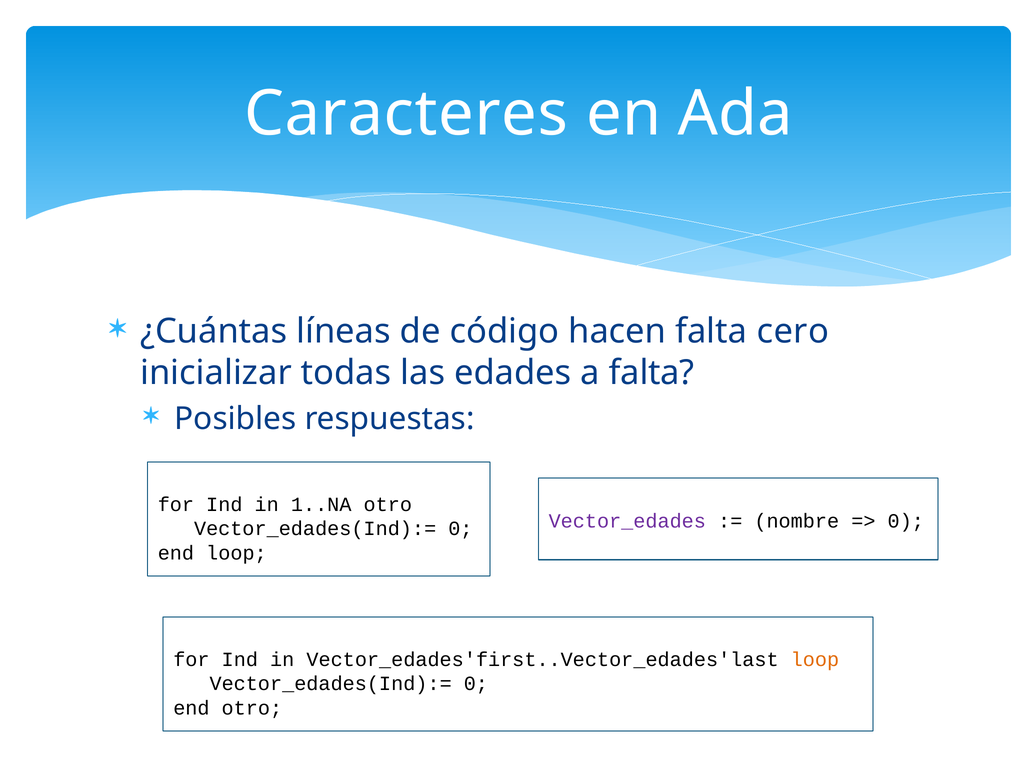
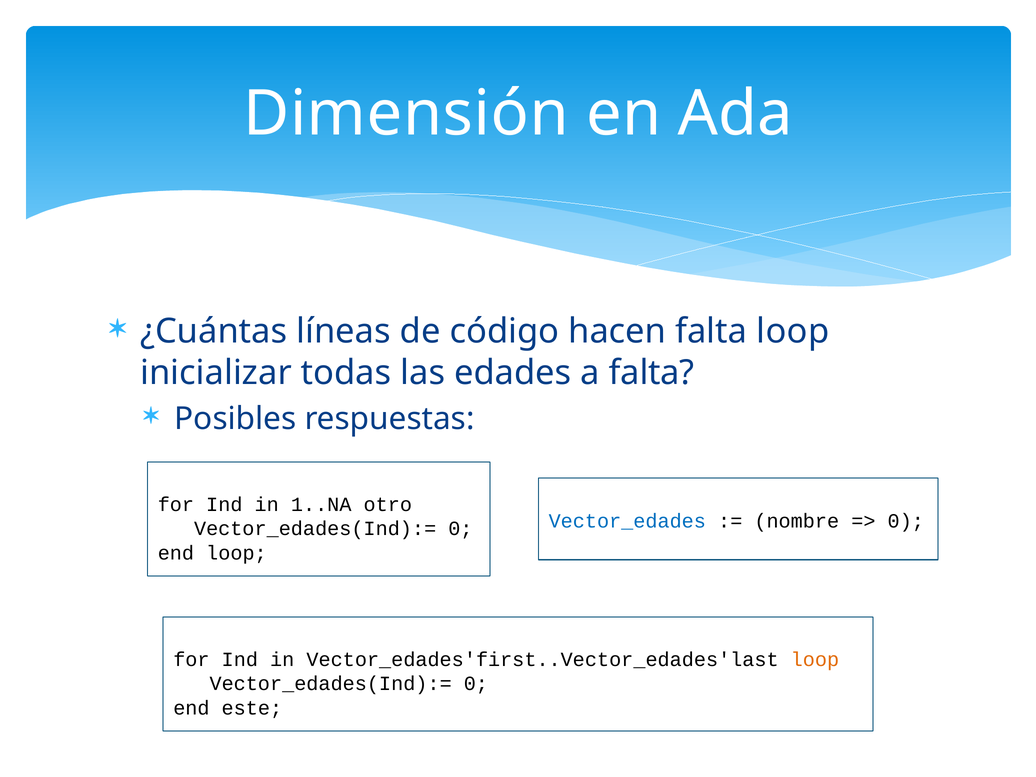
Caracteres: Caracteres -> Dimensión (406, 114)
falta cero: cero -> loop (793, 331)
Vector_edades colour: purple -> blue (627, 521)
end otro: otro -> este (252, 708)
